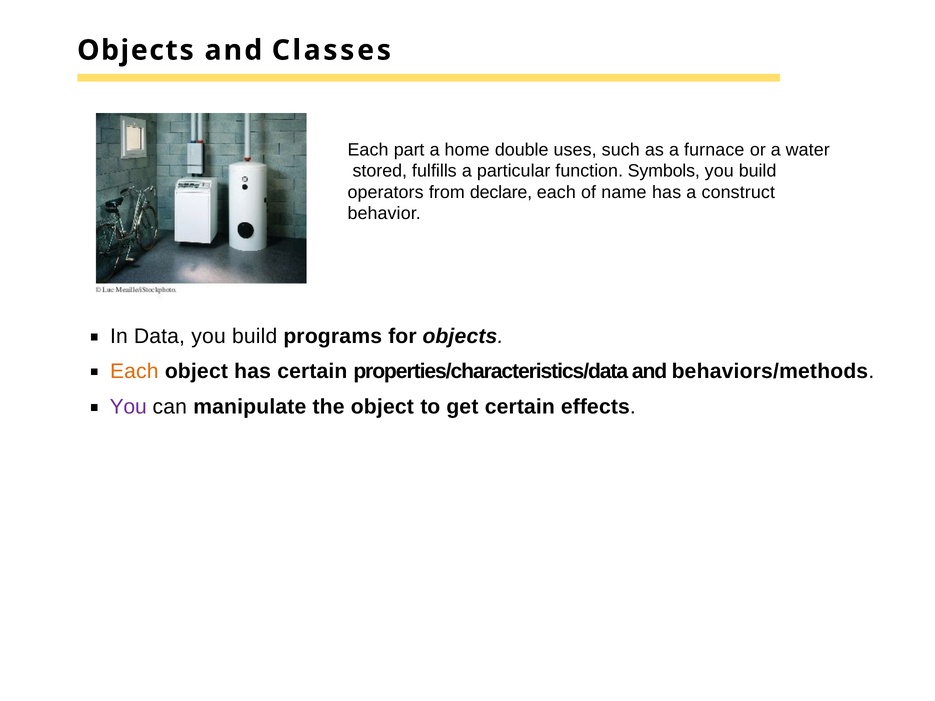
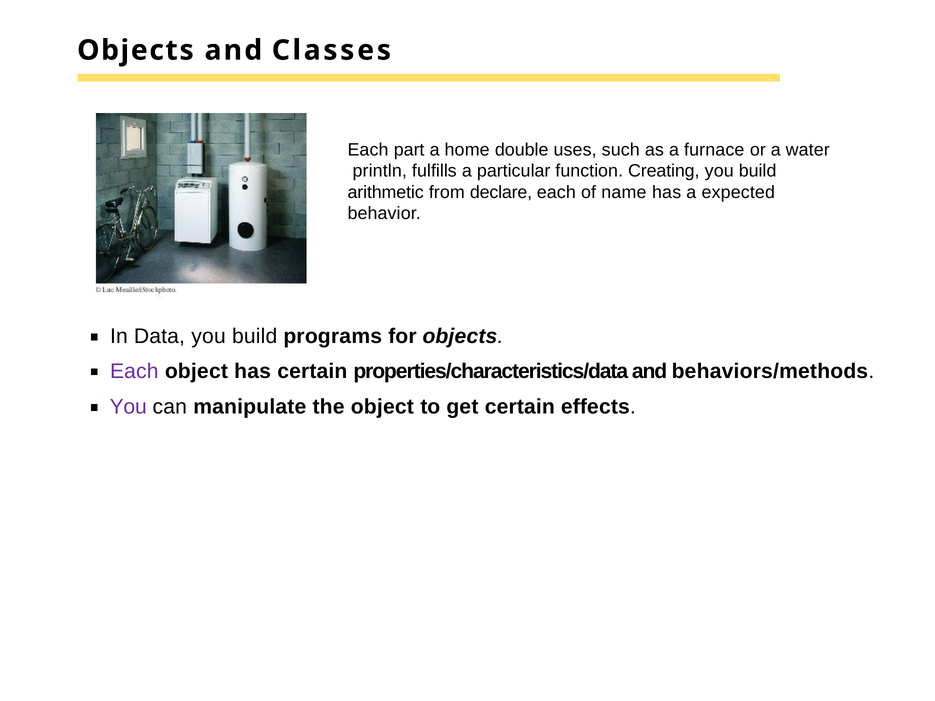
stored: stored -> println (380, 171)
Symbols: Symbols -> Creating (664, 171)
operators: operators -> arithmetic (386, 192)
construct: construct -> expected (738, 192)
Each colour: orange -> purple (134, 371)
